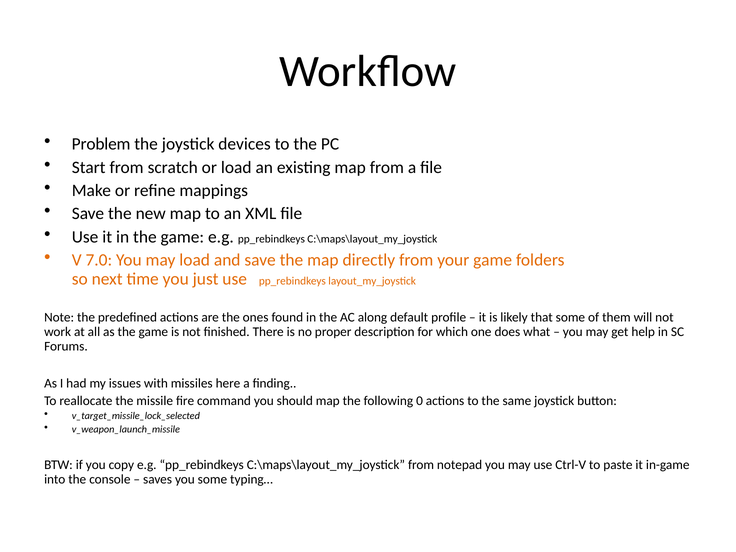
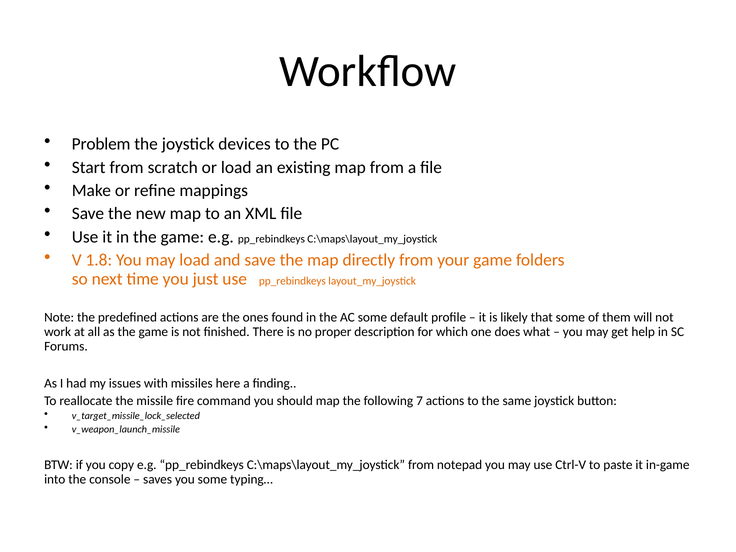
7.0: 7.0 -> 1.8 (99, 260)
AC along: along -> some (372, 317)
0: 0 -> 7 (420, 401)
